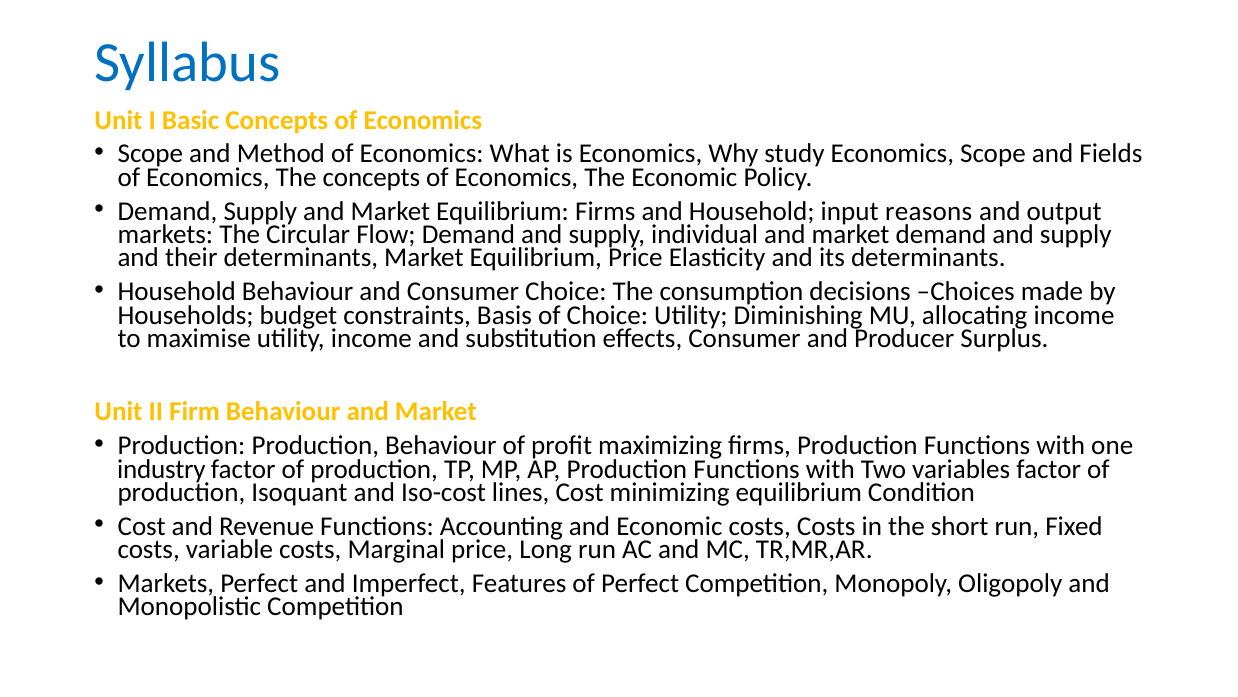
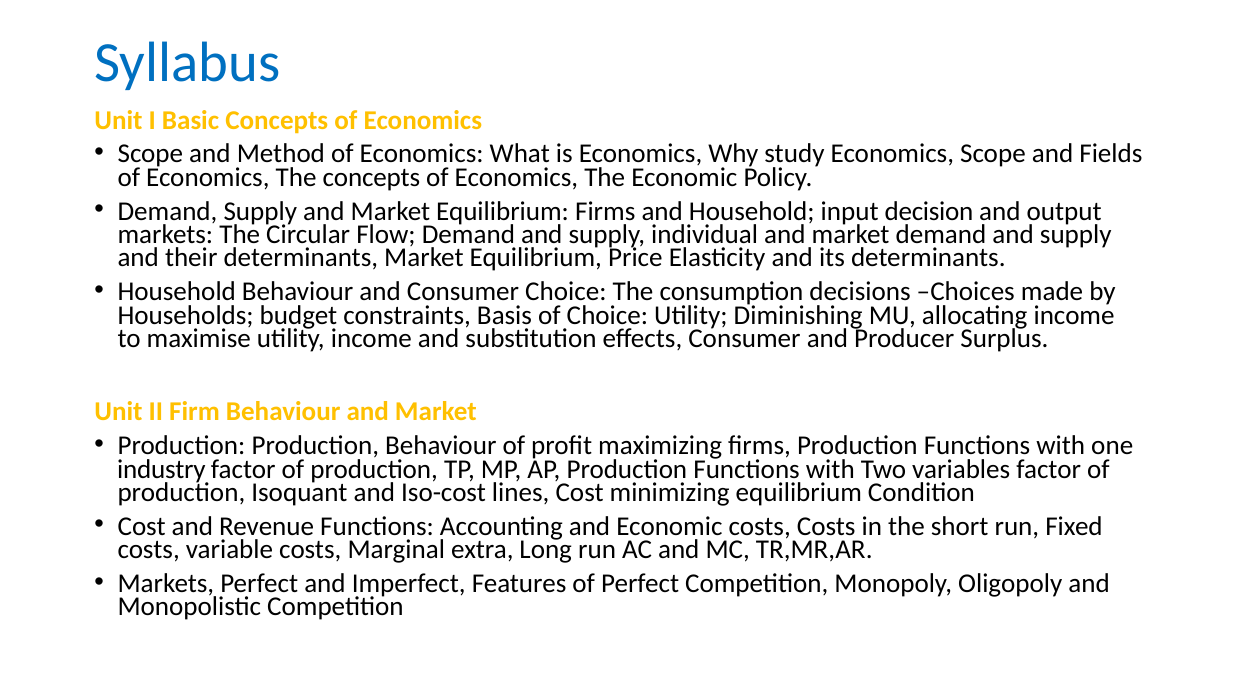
reasons: reasons -> decision (929, 211)
Marginal price: price -> extra (482, 549)
